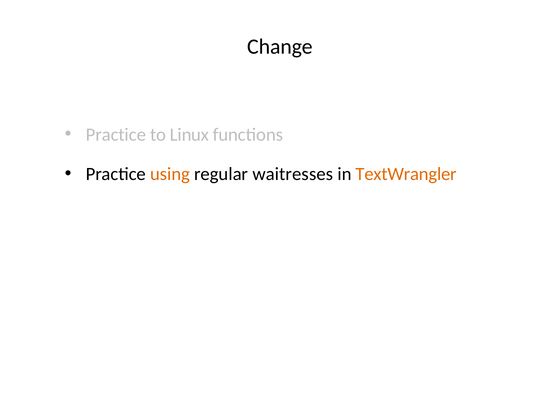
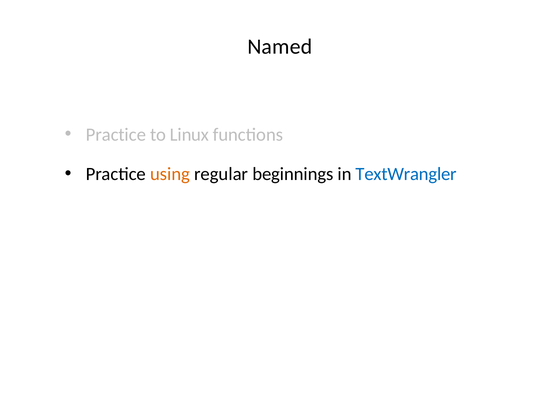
Change: Change -> Named (280, 47)
waitresses: waitresses -> beginnings (293, 174)
TextWrangler colour: orange -> blue (406, 174)
